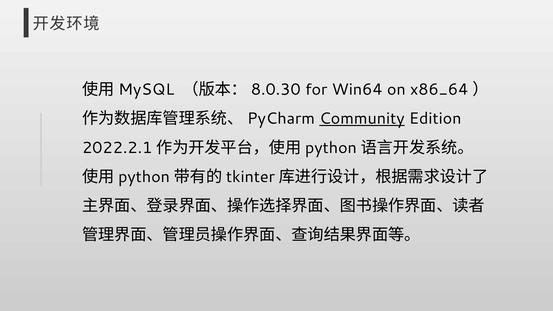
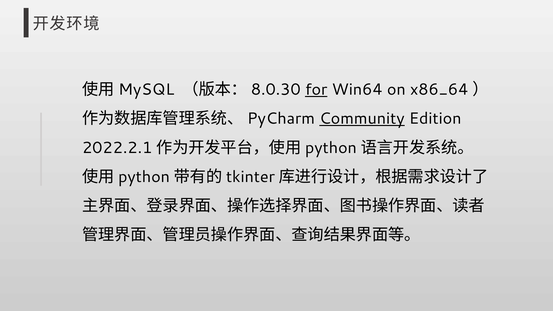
for underline: none -> present (316, 90)
